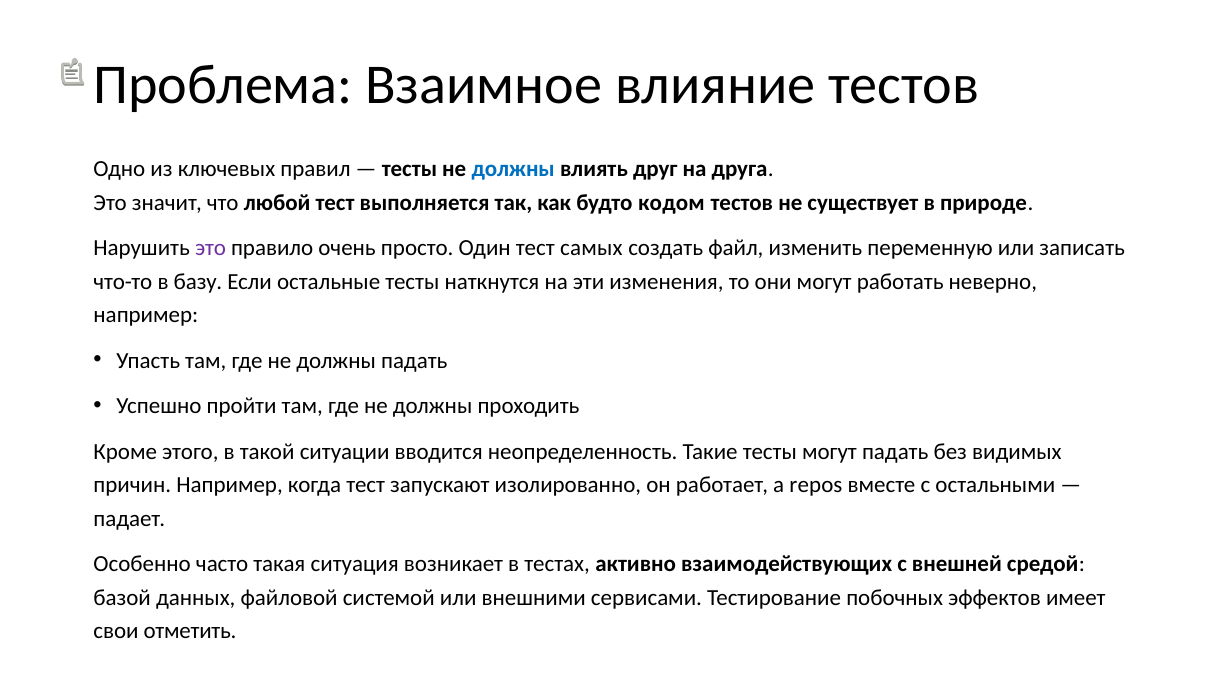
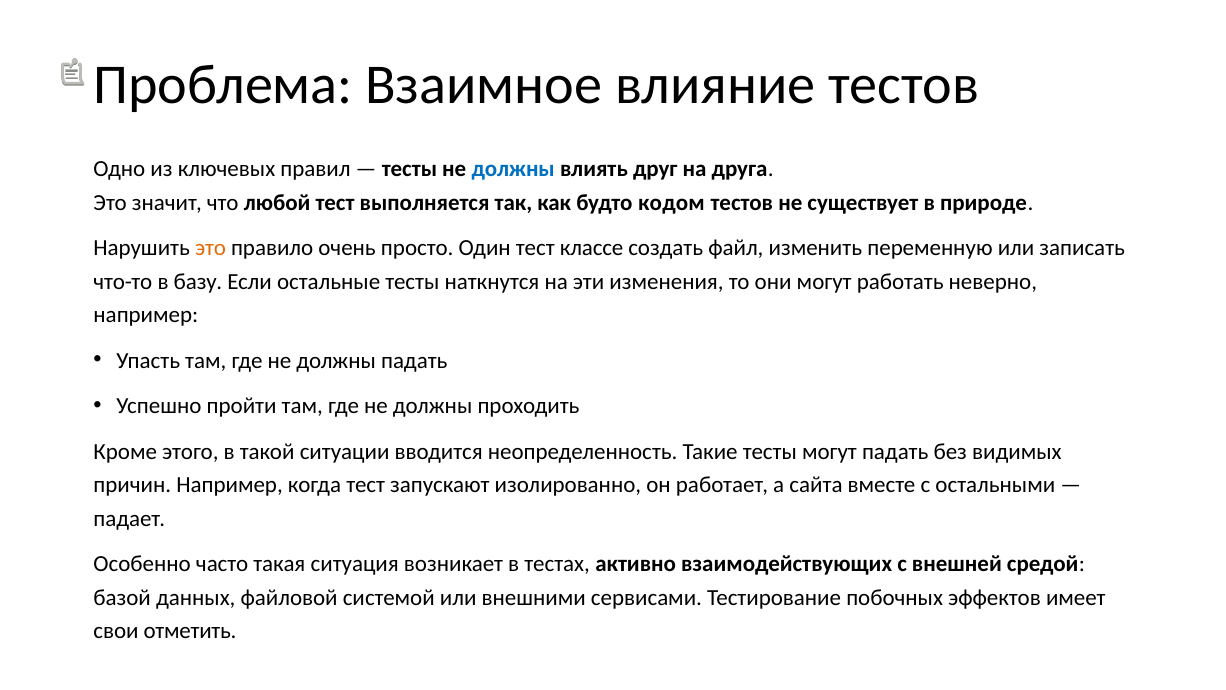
это colour: purple -> orange (210, 248)
самых: самых -> классе (592, 248)
repos: repos -> сайта (816, 485)
